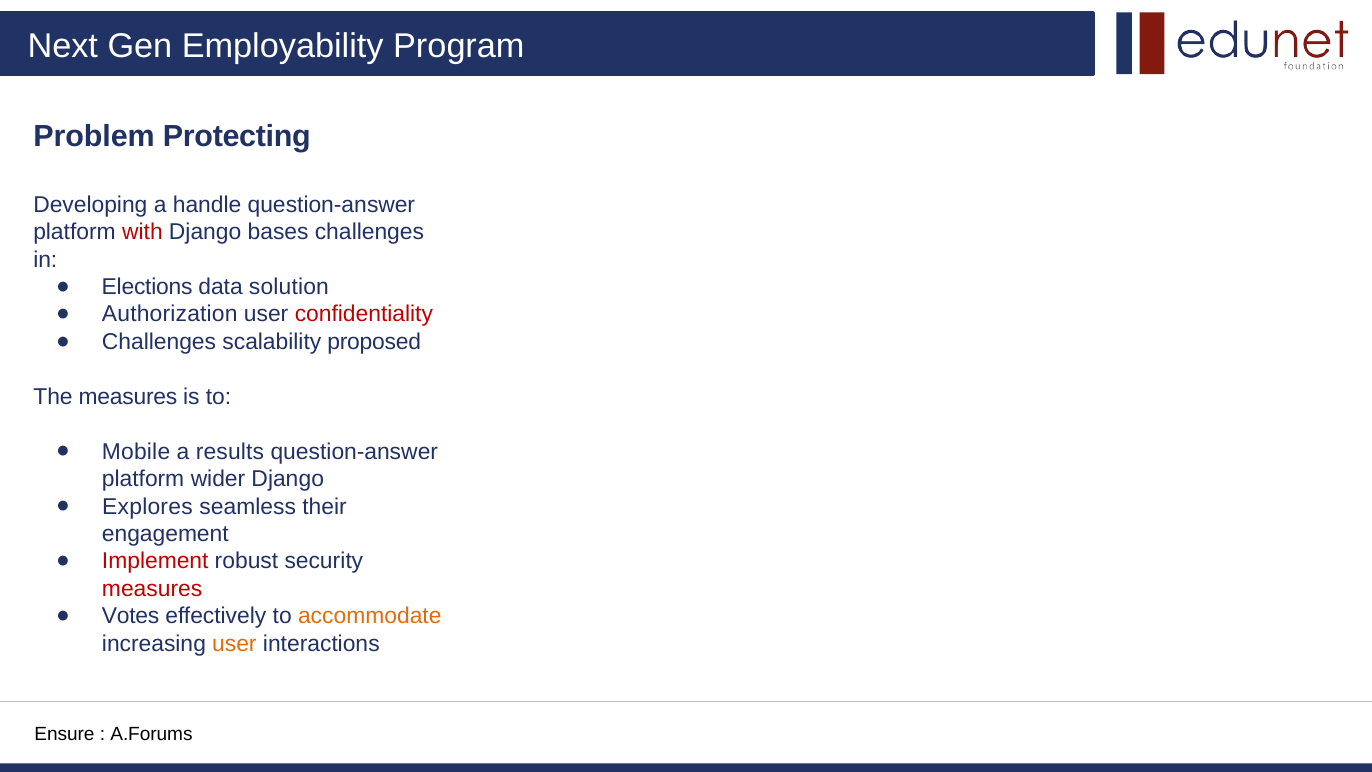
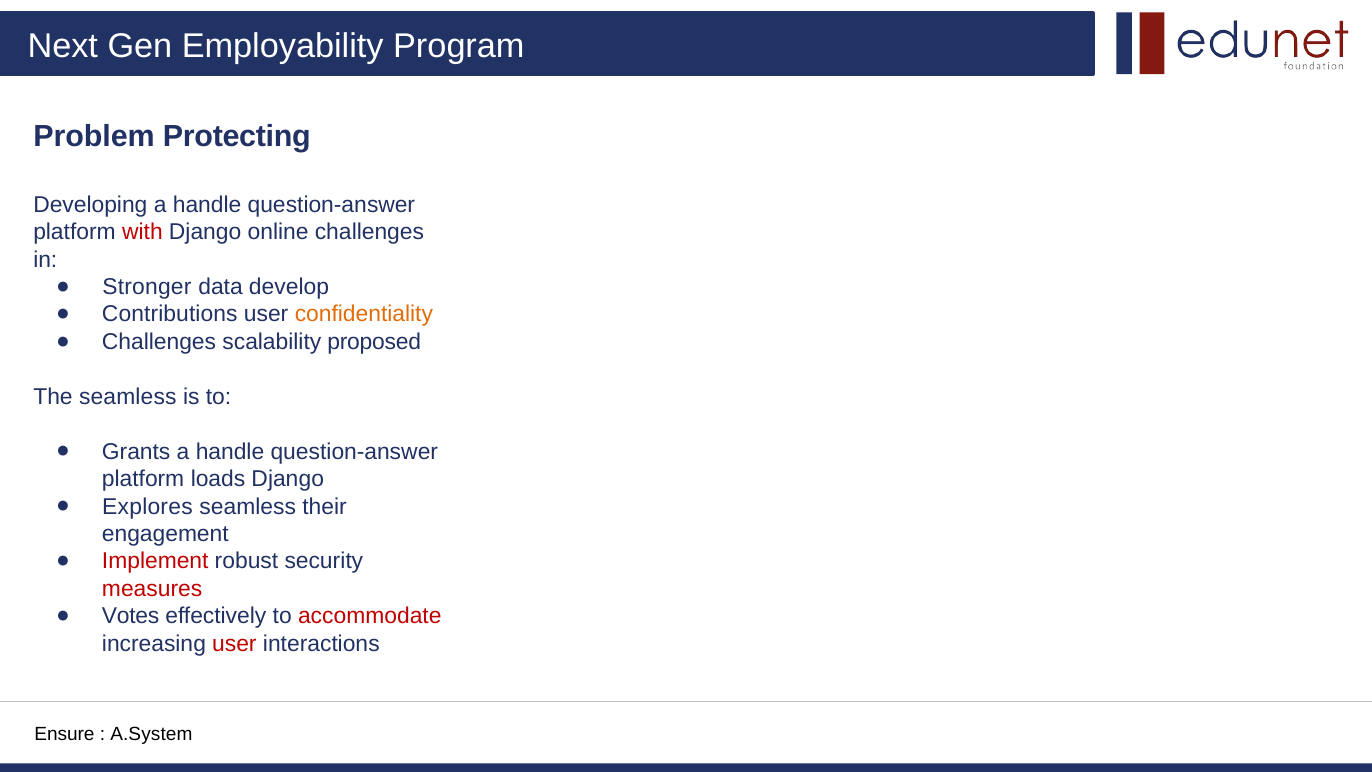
bases: bases -> online (278, 232)
Elections: Elections -> Stronger (147, 287)
solution: solution -> develop (289, 287)
Authorization: Authorization -> Contributions (170, 314)
confidentiality colour: red -> orange (364, 314)
The measures: measures -> seamless (128, 397)
Mobile: Mobile -> Grants (136, 451)
results: results -> handle (230, 451)
wider: wider -> loads (218, 479)
accommodate colour: orange -> red (370, 616)
user colour: orange -> red (234, 644)
A.Forums: A.Forums -> A.System (151, 734)
